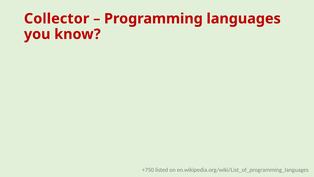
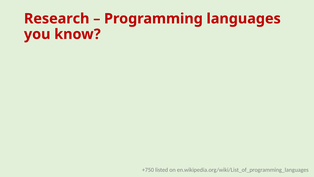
Collector: Collector -> Research (57, 19)
